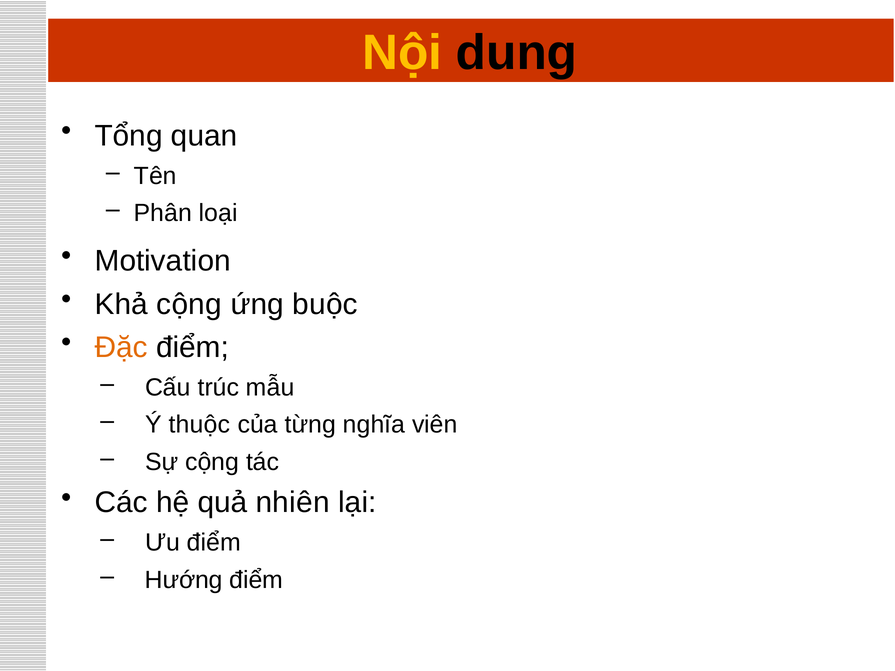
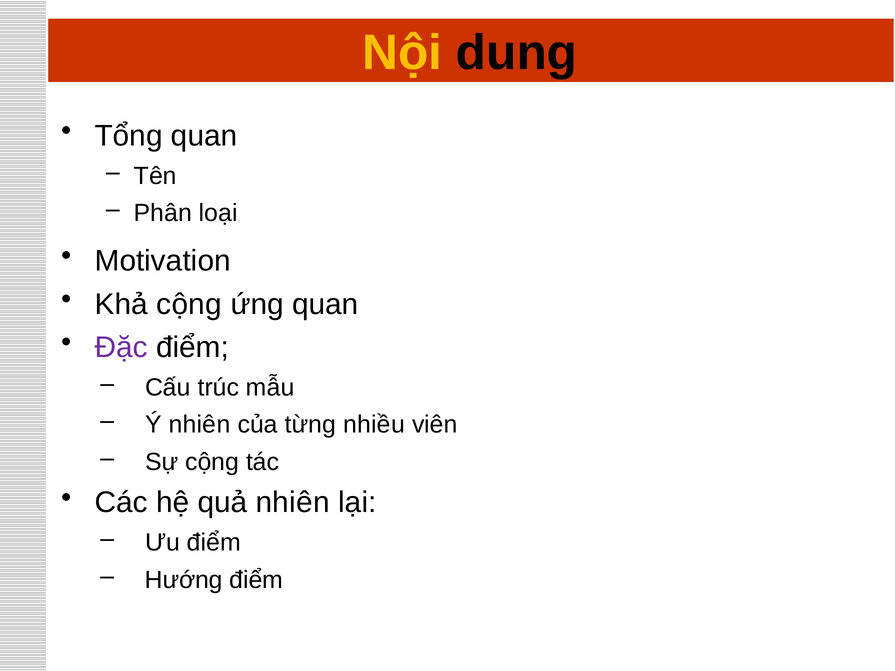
ứng buộc: buộc -> quan (325, 304)
Đặc colour: orange -> purple (121, 348)
Ý thuộc: thuộc -> nhiên (199, 425)
nghĩa: nghĩa -> nhiều (374, 425)
